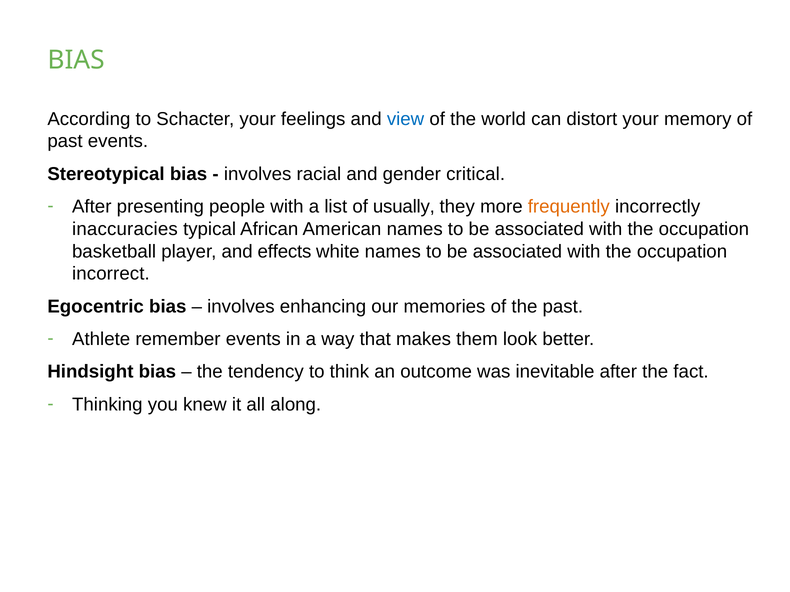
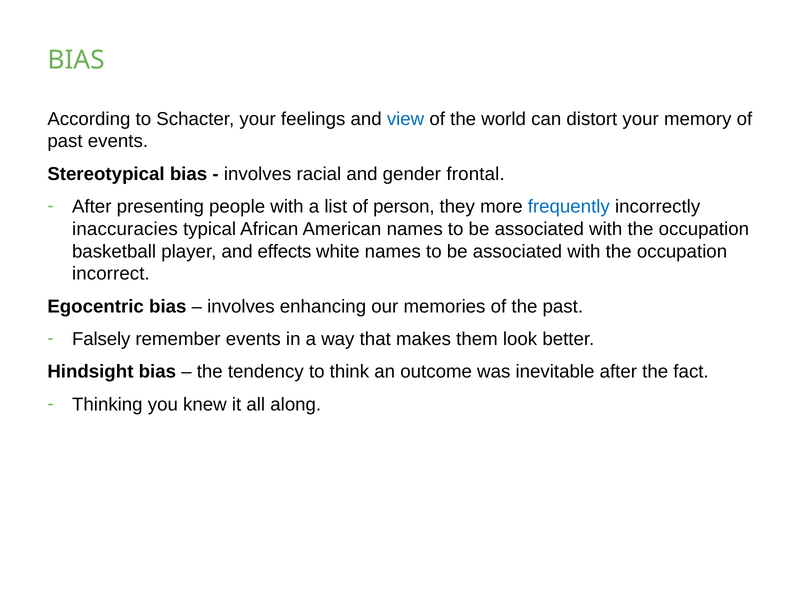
critical: critical -> frontal (476, 174)
usually: usually -> person (404, 207)
frequently colour: orange -> blue (569, 207)
Athlete: Athlete -> Falsely (101, 339)
